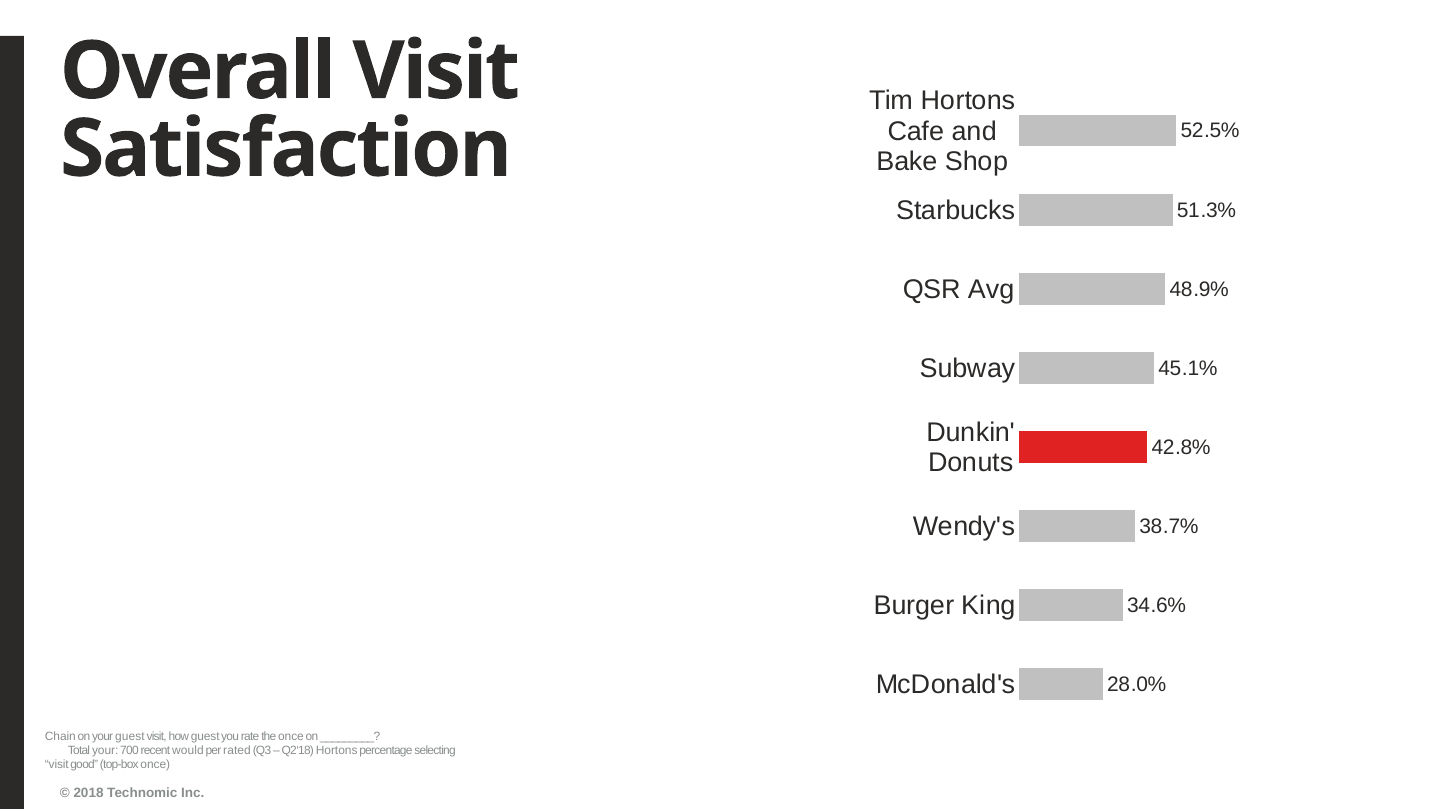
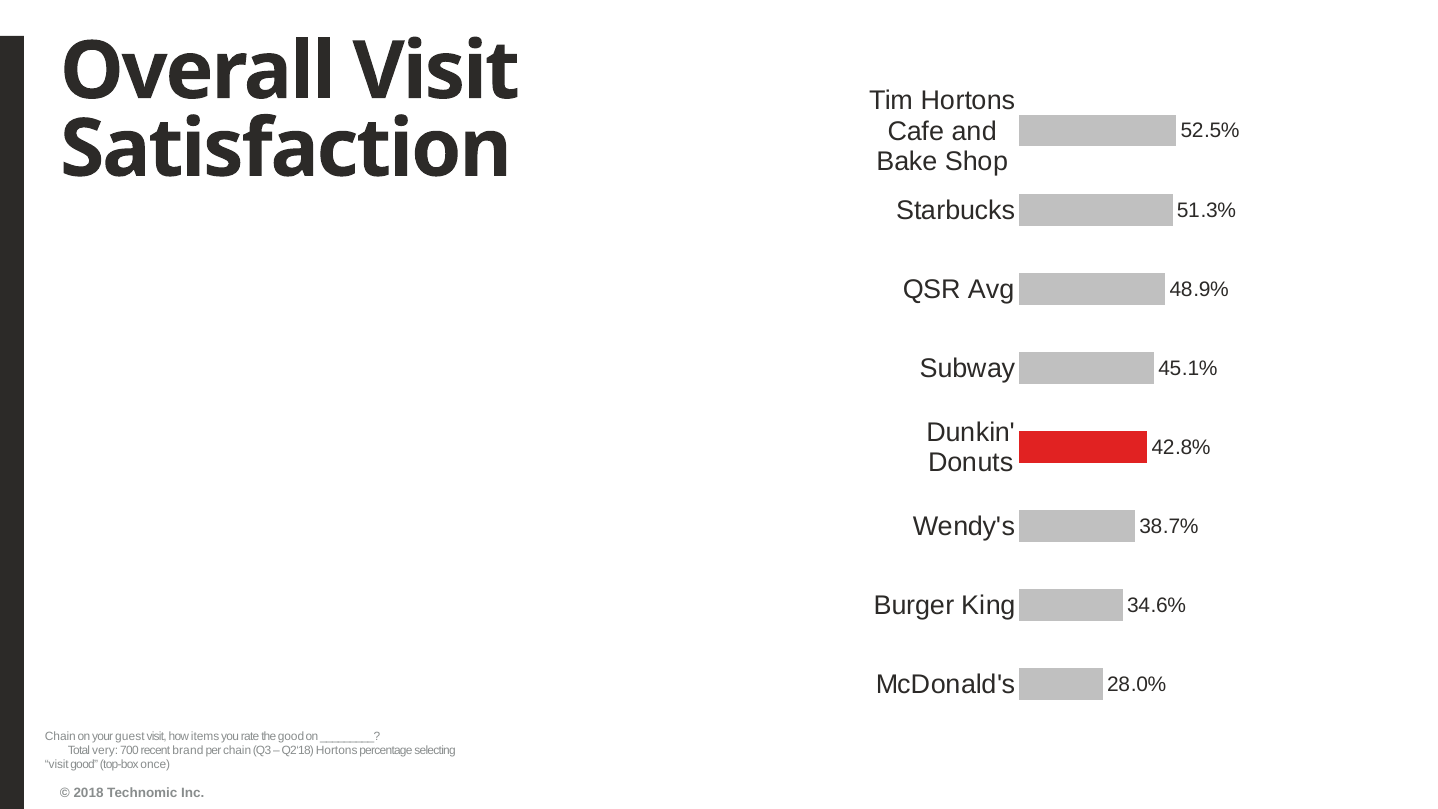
how guest: guest -> items (205, 736)
the once: once -> good (291, 736)
Total your: your -> very (105, 750)
would: would -> brand (188, 750)
per rated: rated -> chain (237, 750)
